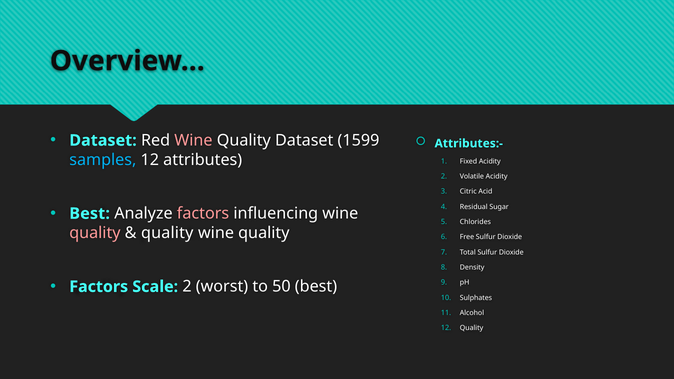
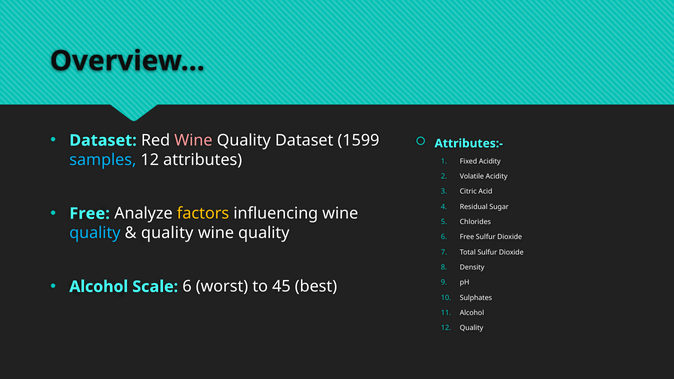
Best: Best -> Free (90, 214)
factors colour: pink -> yellow (203, 214)
quality colour: pink -> light blue (95, 233)
Factors: Factors -> Alcohol (99, 287)
Scale 2: 2 -> 6 (187, 287)
50: 50 -> 45 (281, 287)
